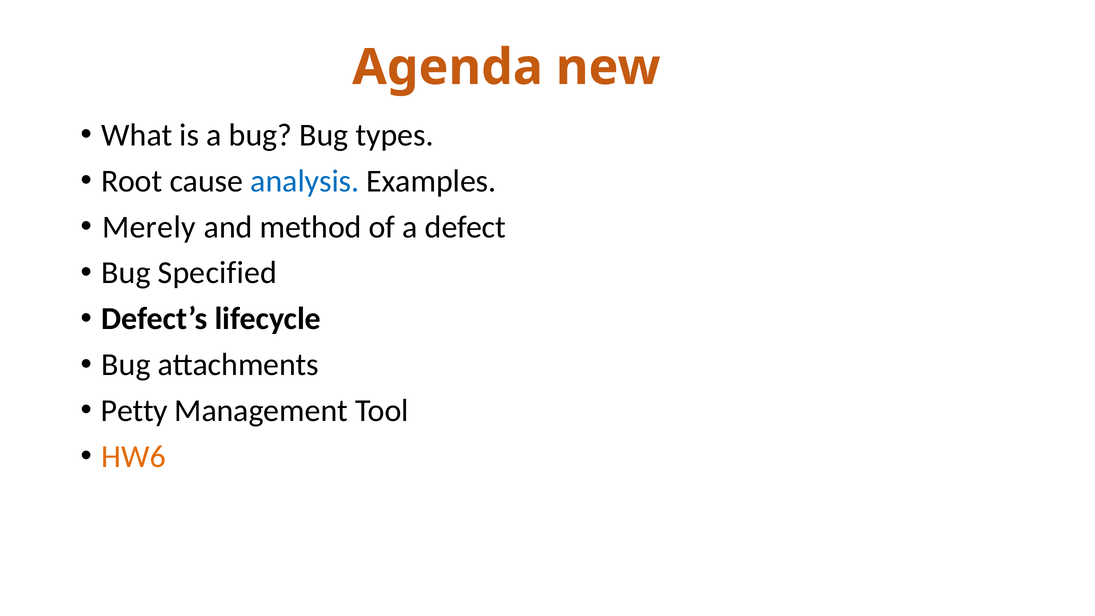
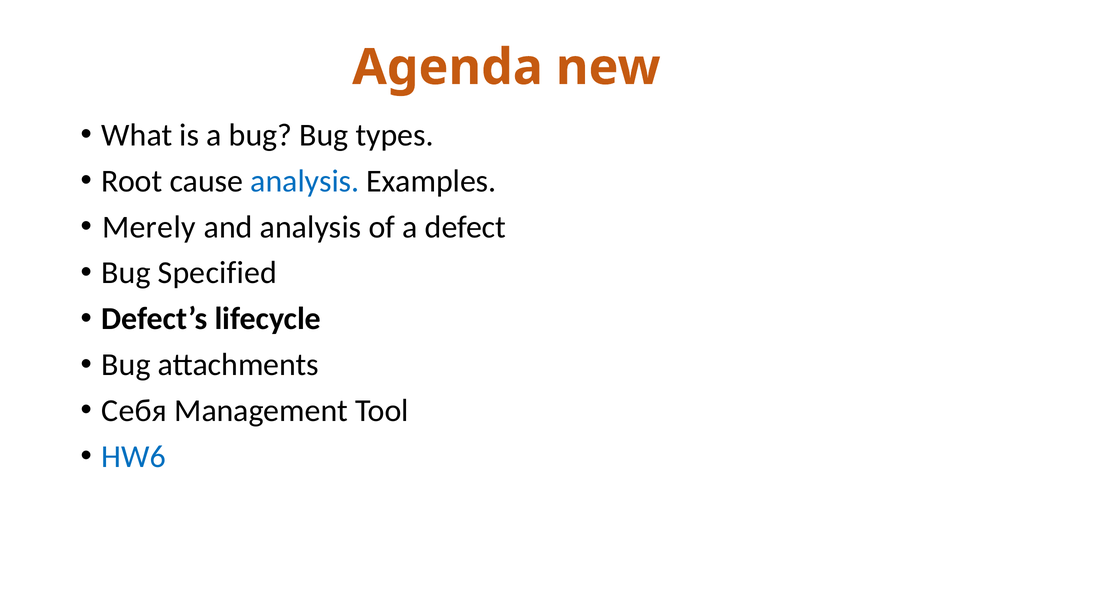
and method: method -> analysis (311, 227)
Petty: Petty -> Себя (134, 411)
HW6 colour: orange -> blue (134, 457)
